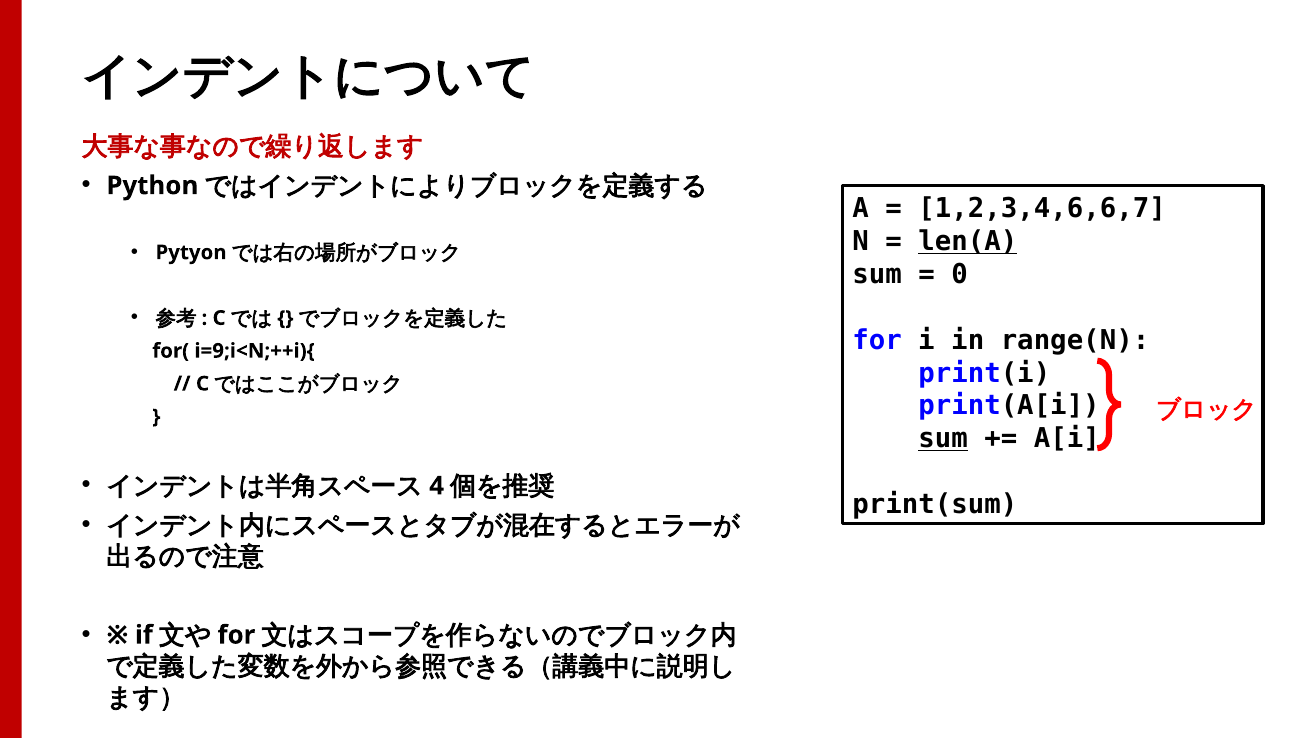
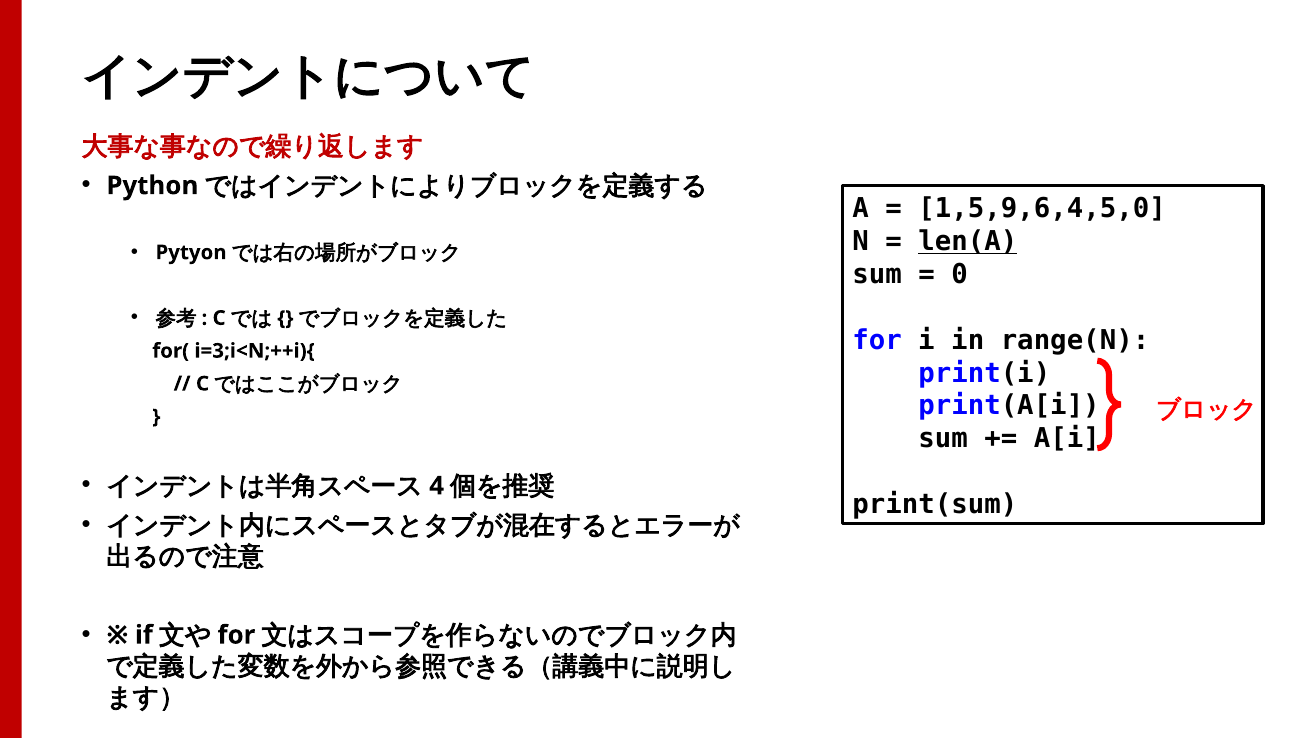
1,2,3,4,6,6,7: 1,2,3,4,6,6,7 -> 1,5,9,6,4,5,0 (1042, 209)
i=9;i<N;++i){: i=9;i<N;++i){ -> i=3;i<N;++i){ (255, 351)
sum underline: present -> none (943, 439)
